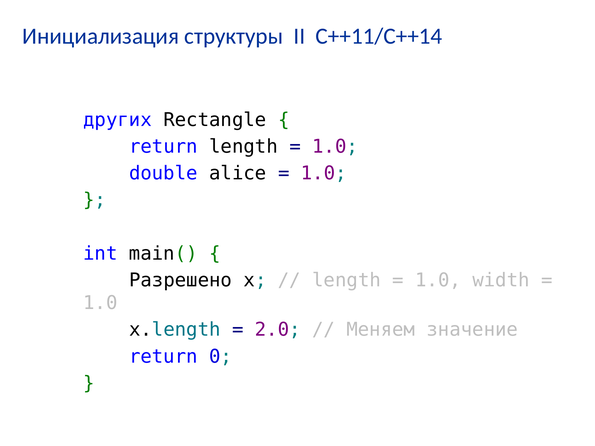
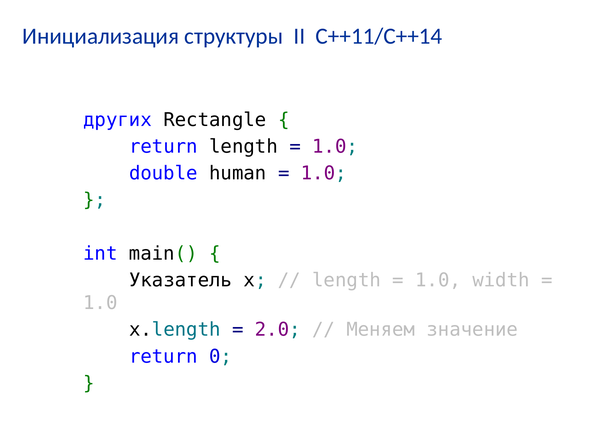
alice: alice -> human (238, 173)
Разрешено: Разрешено -> Указатель (181, 280)
